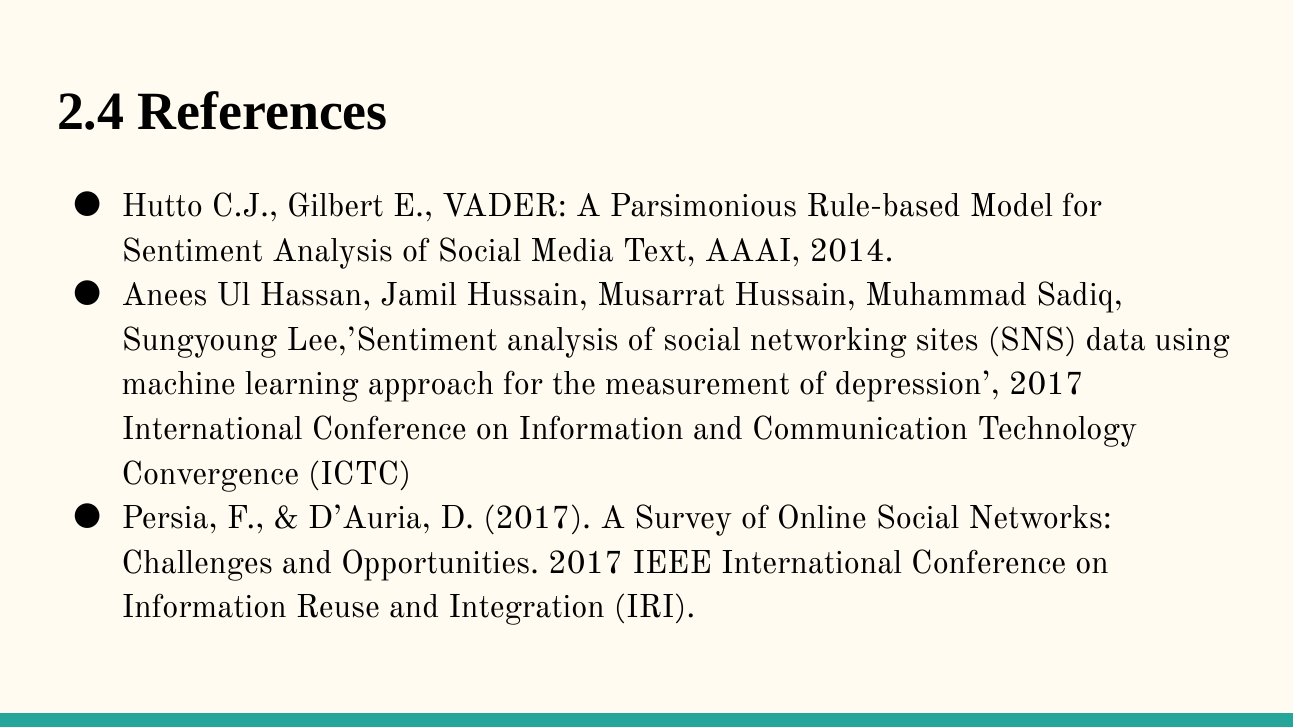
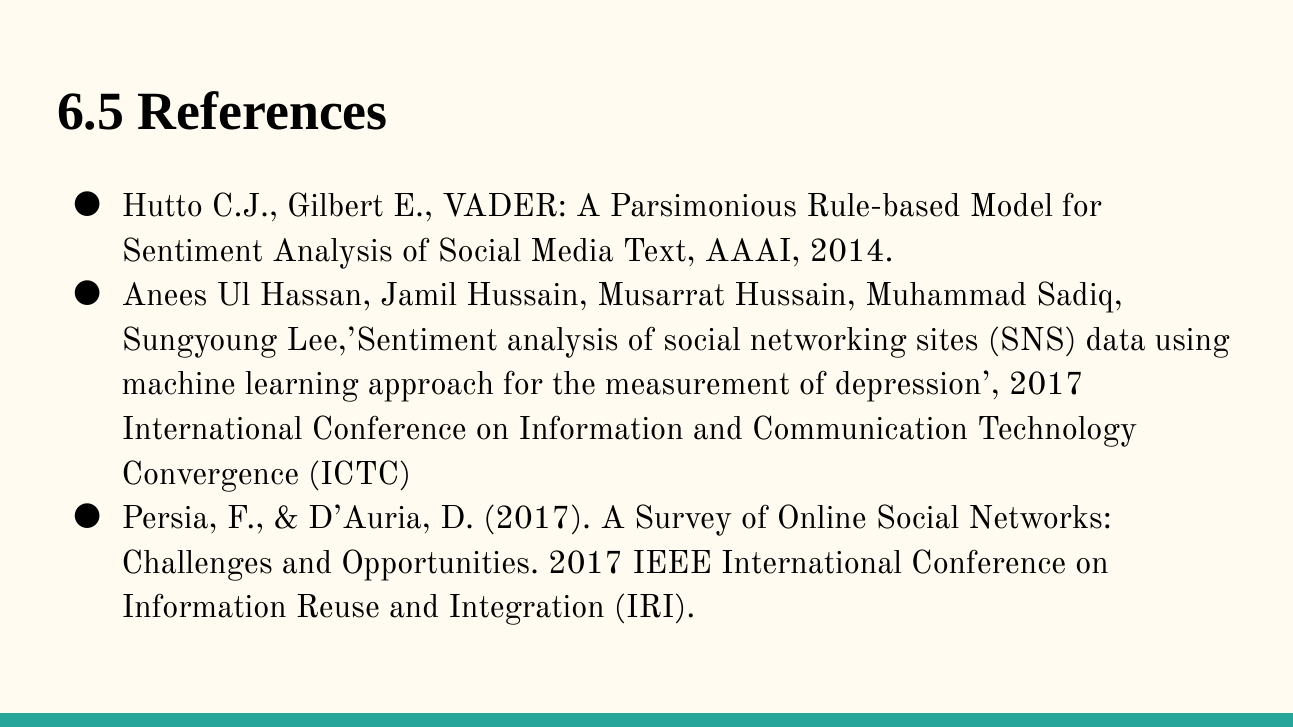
2.4: 2.4 -> 6.5 (91, 112)
